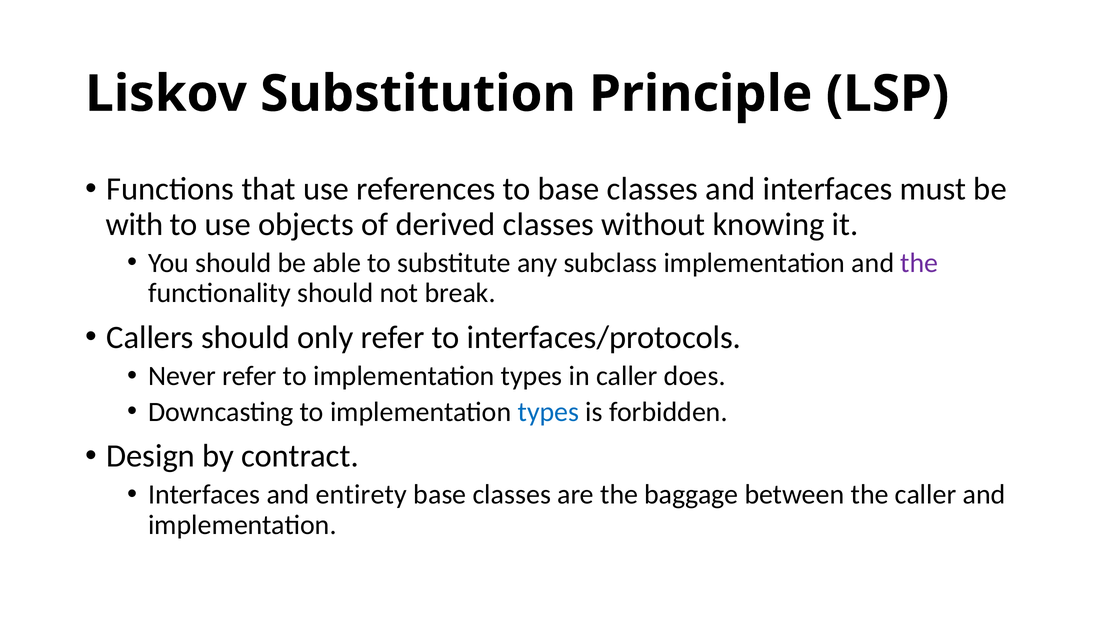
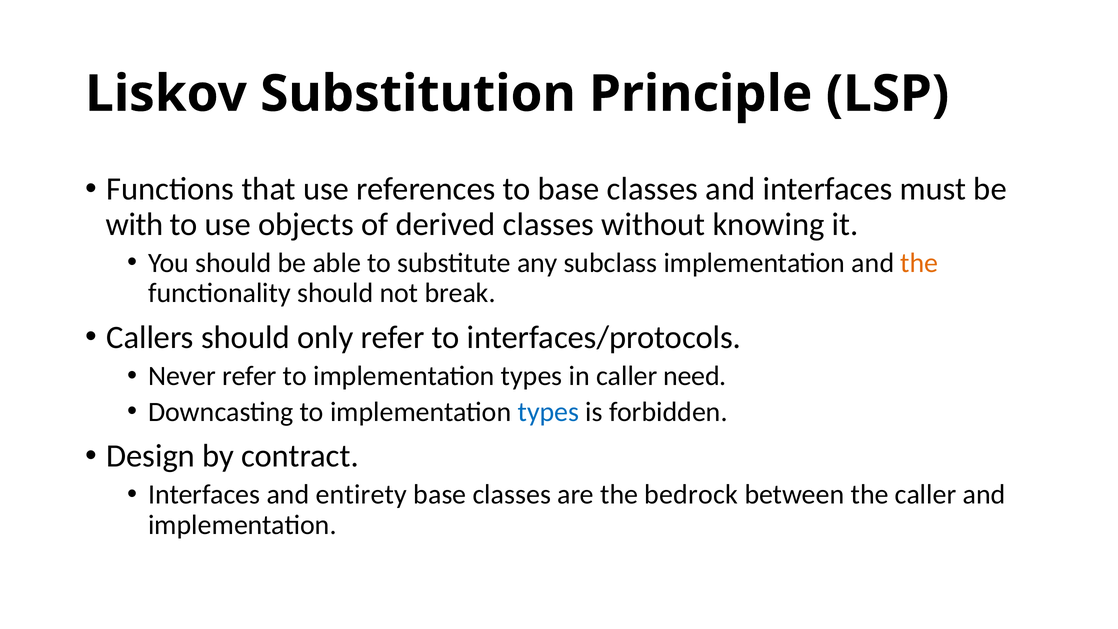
the colour: purple -> orange (919, 263)
does: does -> need (695, 376)
baggage: baggage -> bedrock (691, 495)
